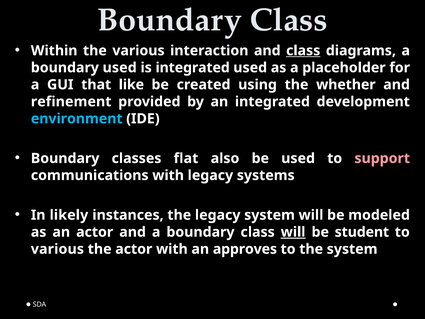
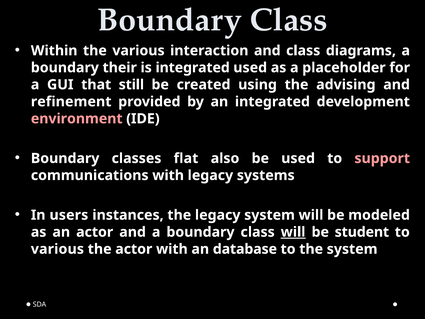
class underline: present -> none (303, 51)
boundary used: used -> their (120, 68)
like: like -> still (131, 85)
whether: whether -> advising (346, 85)
environment colour: light blue -> pink (77, 119)
likely: likely -> users (69, 215)
approves: approves -> database (245, 249)
